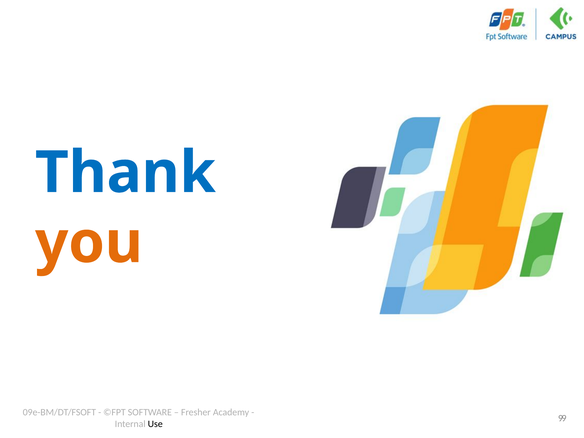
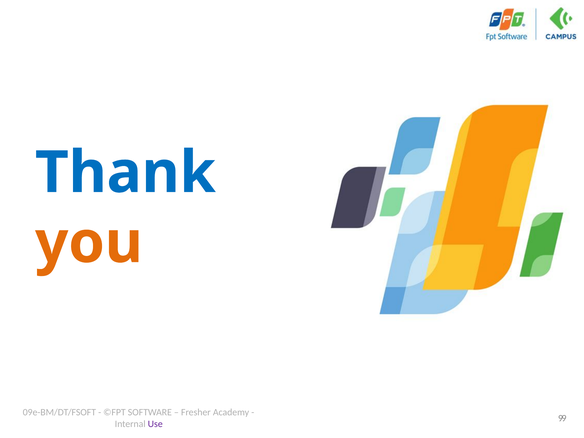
Use colour: black -> purple (155, 424)
